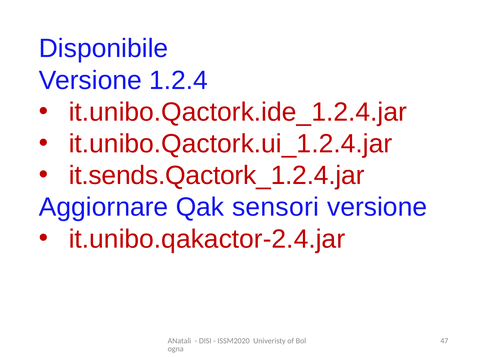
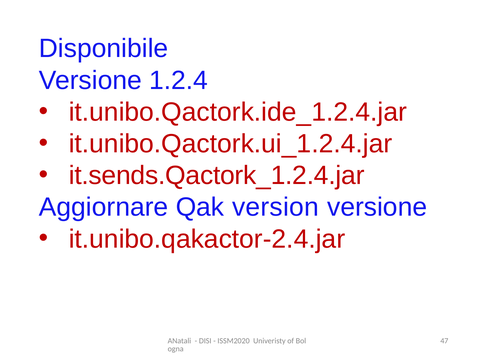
sensori: sensori -> version (276, 208)
